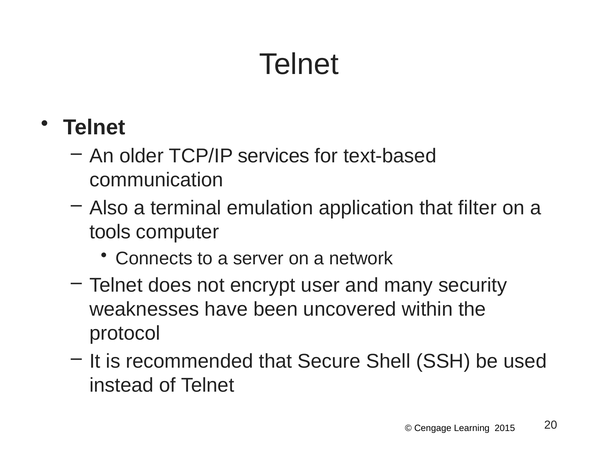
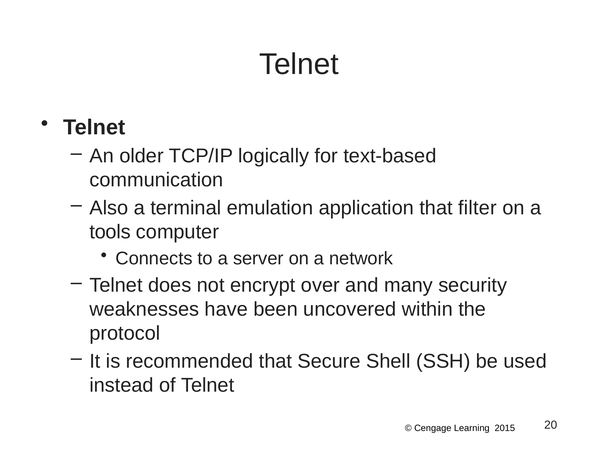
services: services -> logically (274, 156)
user: user -> over (320, 285)
